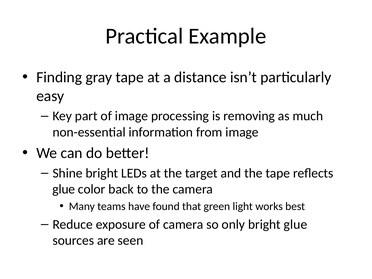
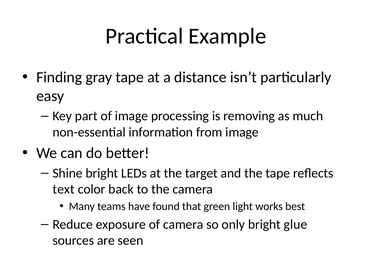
glue: glue -> text (64, 189)
